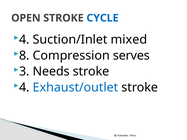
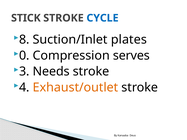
OPEN: OPEN -> STICK (26, 18)
4: 4 -> 8 (24, 40)
mixed: mixed -> plates (129, 40)
8: 8 -> 0 (24, 56)
Exhaust/outlet colour: blue -> orange (75, 88)
